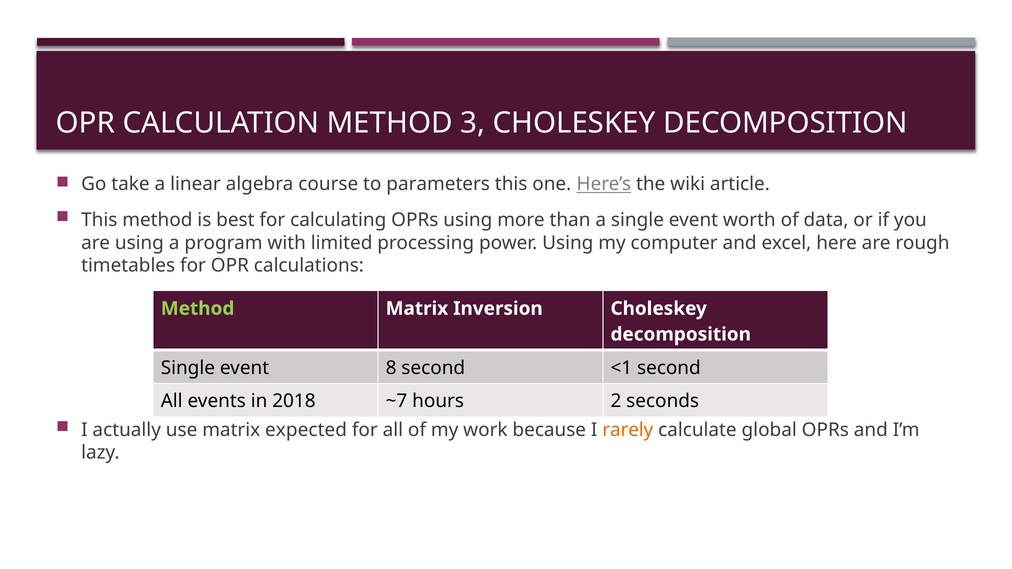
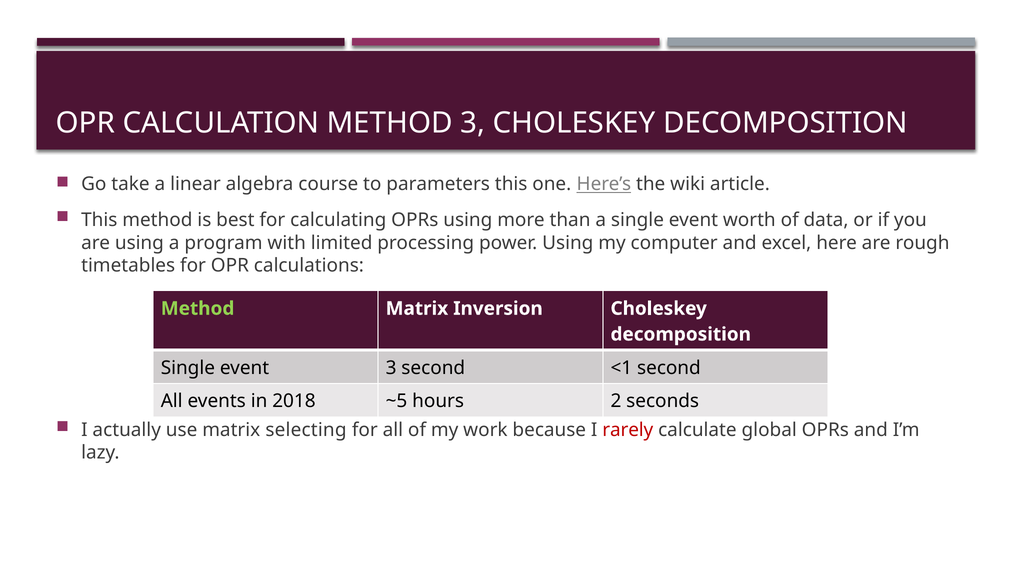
event 8: 8 -> 3 (391, 368)
~7: ~7 -> ~5 (396, 401)
expected: expected -> selecting (306, 430)
rarely colour: orange -> red (628, 430)
